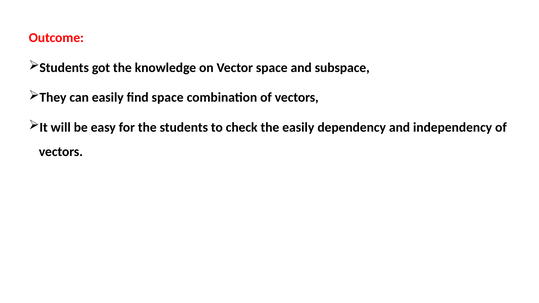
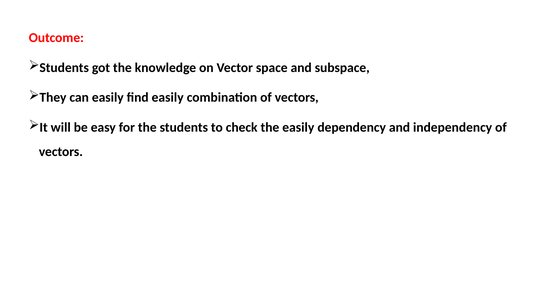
find space: space -> easily (168, 98)
